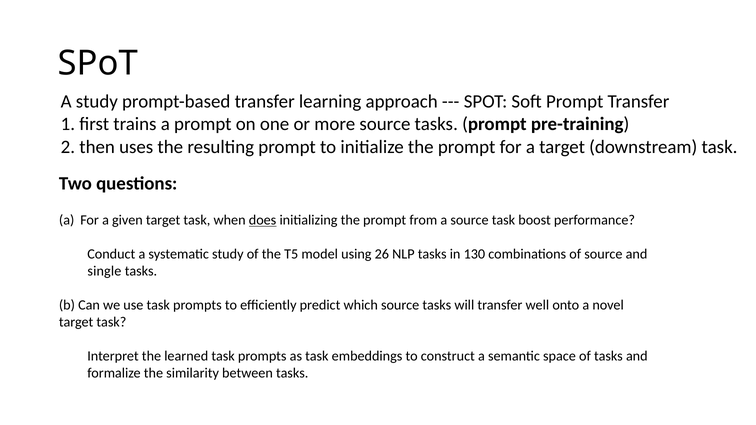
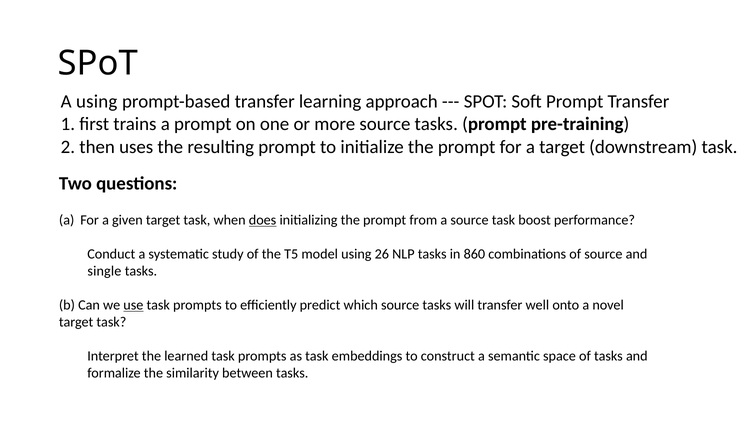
A study: study -> using (97, 102)
130: 130 -> 860 (474, 254)
use underline: none -> present (133, 305)
